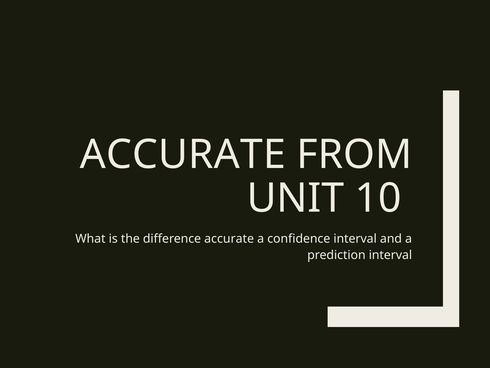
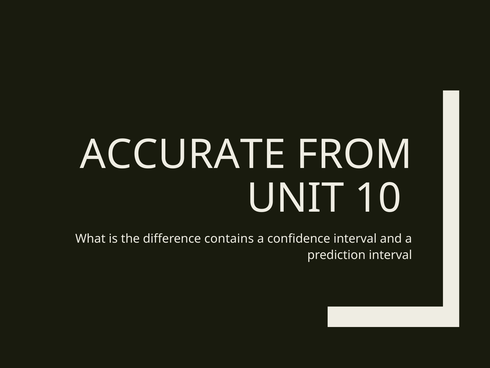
difference accurate: accurate -> contains (229, 238)
